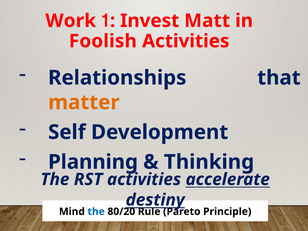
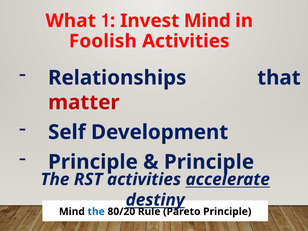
Work: Work -> What (71, 21)
Invest Matt: Matt -> Mind (207, 21)
matter colour: orange -> red (84, 102)
Planning: Planning -> Principle (93, 162)
Thinking: Thinking -> Principle (209, 162)
